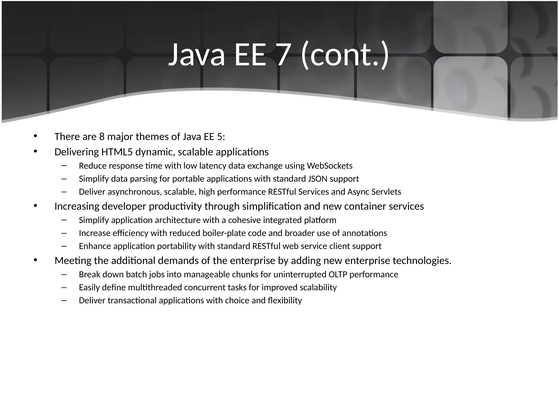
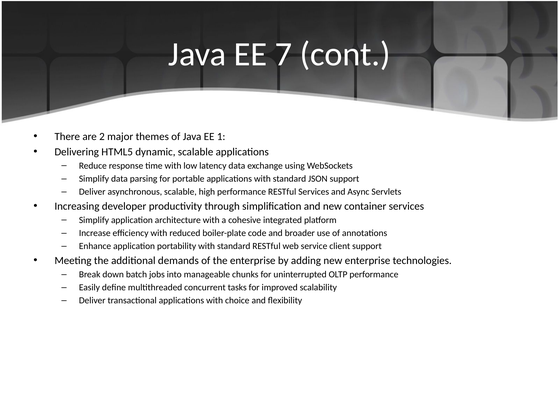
8: 8 -> 2 (102, 137)
5: 5 -> 1 (221, 137)
